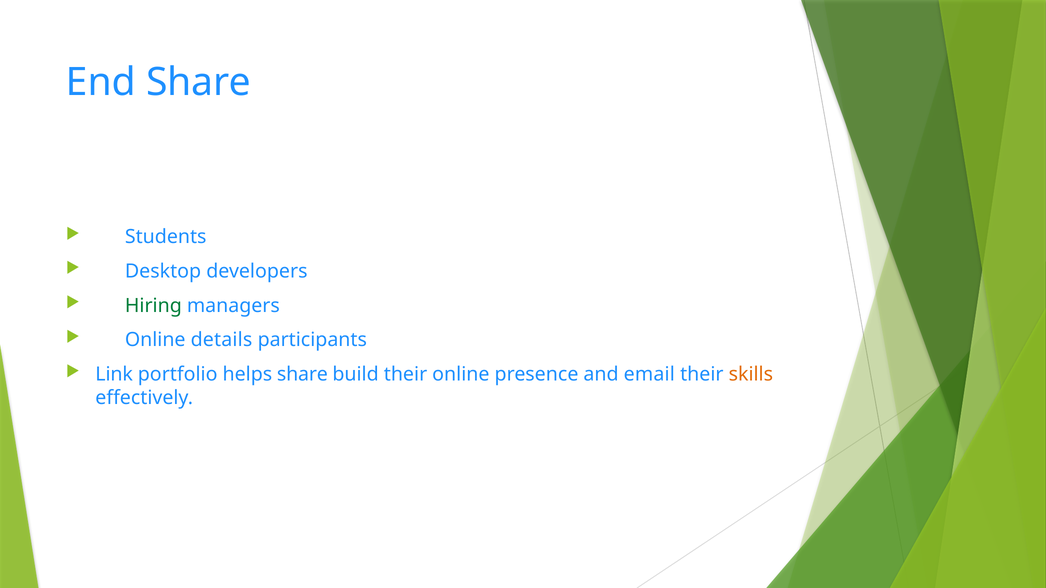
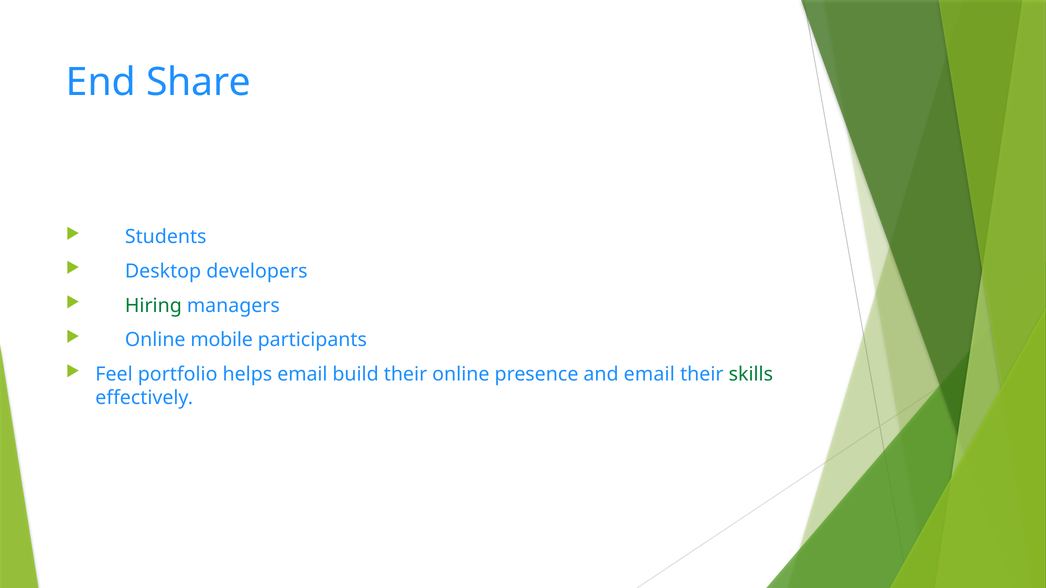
details: details -> mobile (222, 340)
Link: Link -> Feel (114, 375)
helps share: share -> email (302, 375)
skills colour: orange -> green (751, 375)
